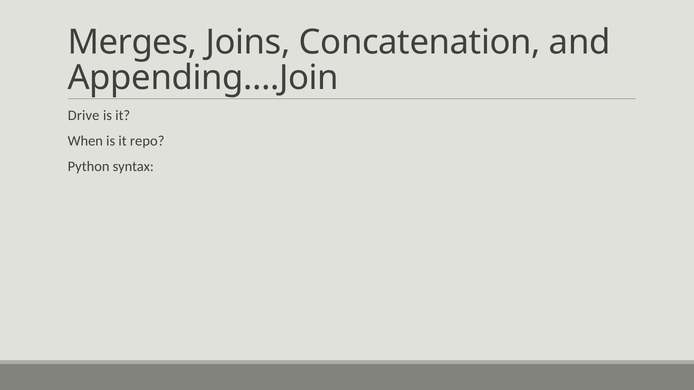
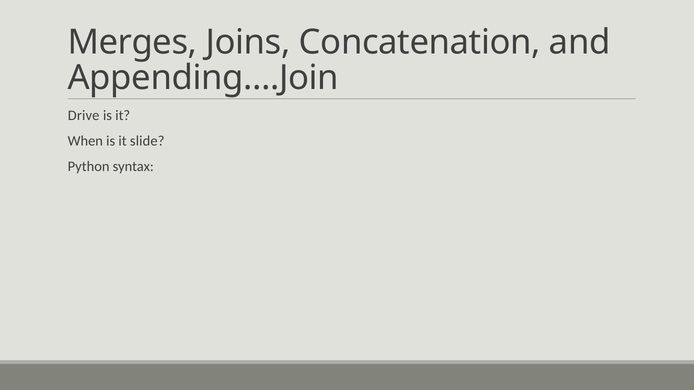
repo: repo -> slide (147, 141)
